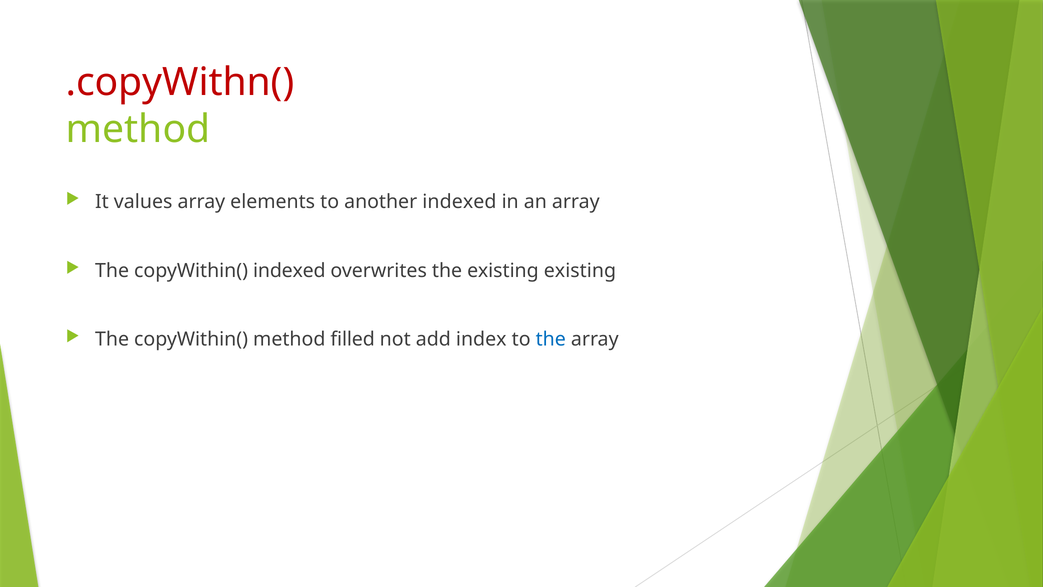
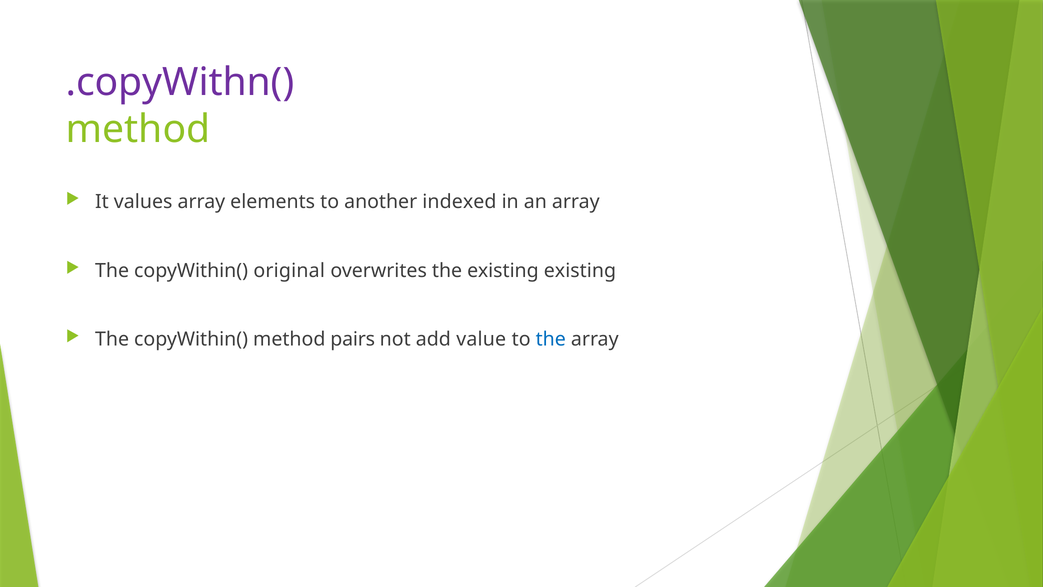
.copyWithn( colour: red -> purple (180, 82)
copyWithin( indexed: indexed -> original (289, 271)
filled: filled -> pairs (353, 339)
index: index -> value (481, 339)
